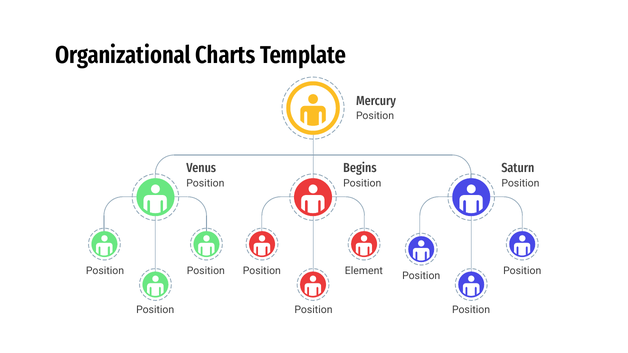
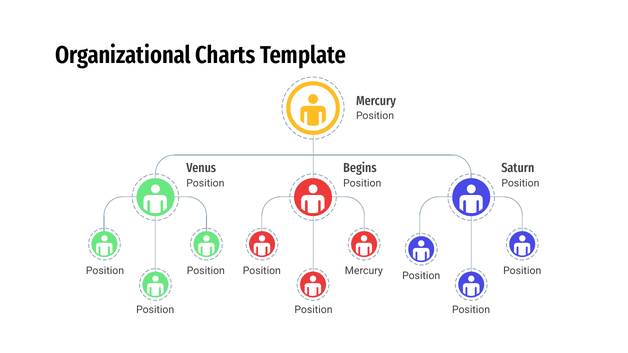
Element: Element -> Mercury (364, 271)
